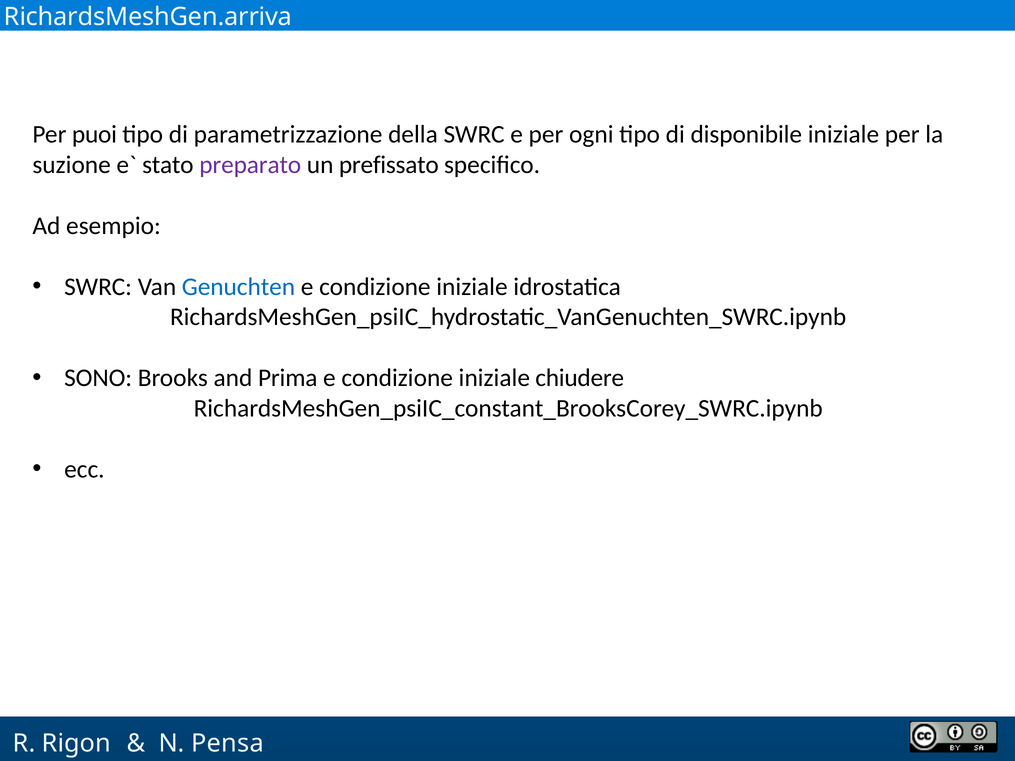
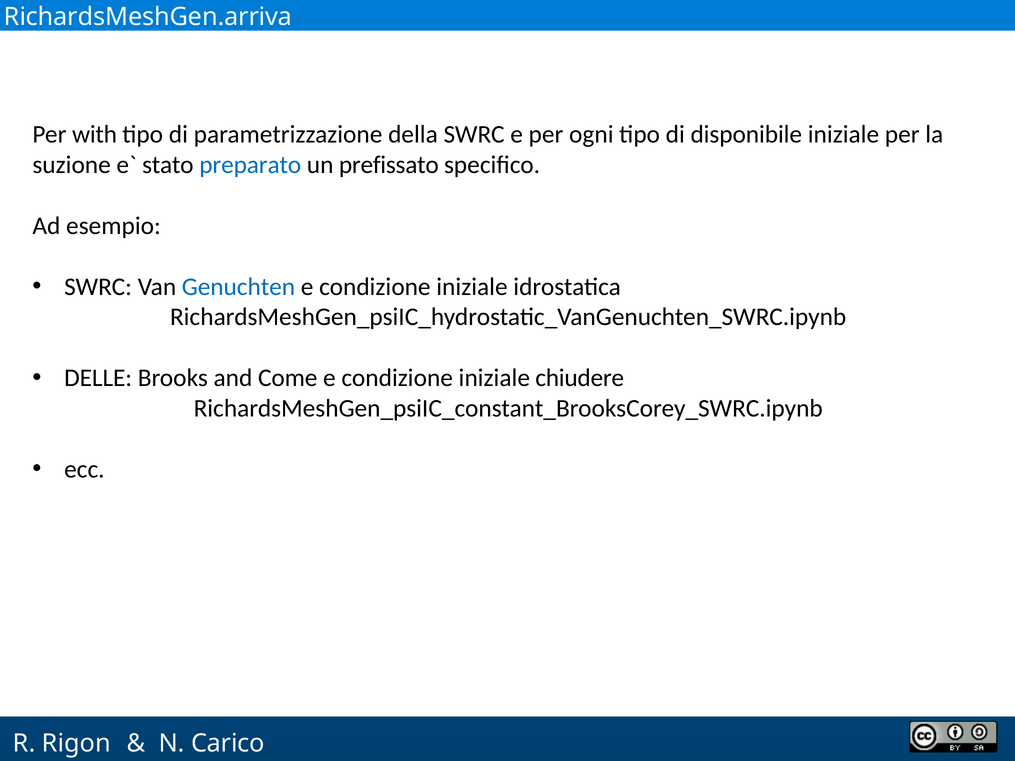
puoi: puoi -> with (95, 135)
preparato colour: purple -> blue (250, 165)
SONO: SONO -> DELLE (98, 378)
Prima: Prima -> Come (288, 378)
Pensa: Pensa -> Carico (228, 743)
